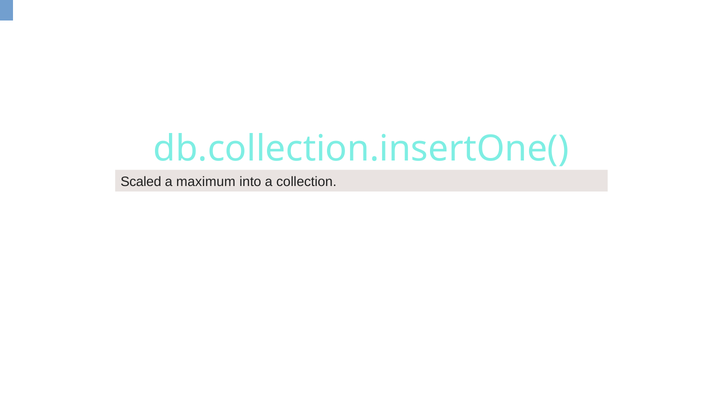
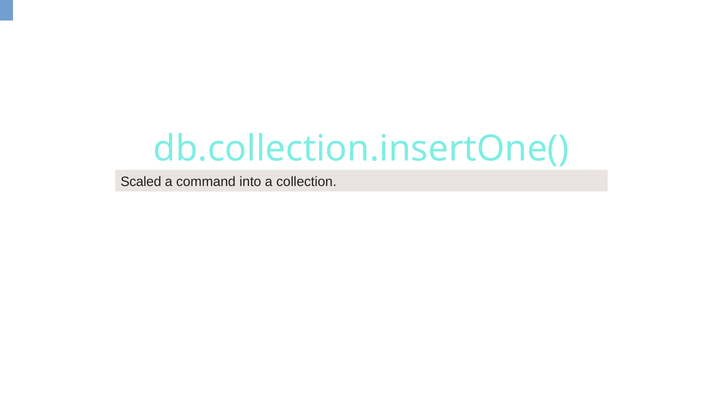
maximum: maximum -> command (206, 181)
